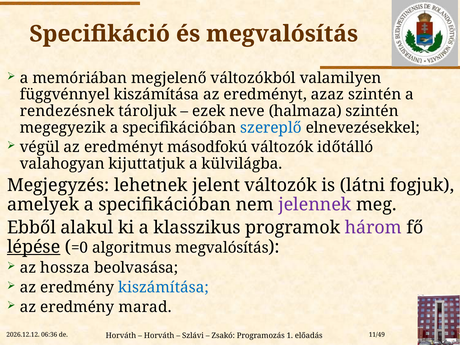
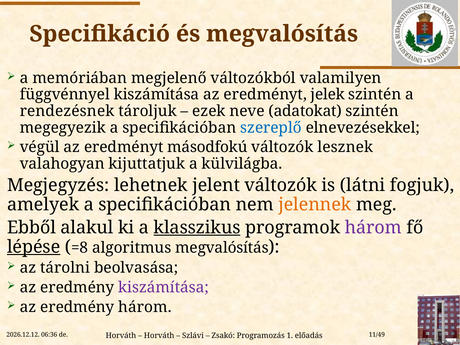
azaz: azaz -> jelek (328, 95)
halmaza: halmaza -> adatokat (305, 111)
időtálló: időtálló -> lesznek (345, 147)
jelennek colour: purple -> orange (315, 205)
klasszikus underline: none -> present (197, 228)
=0: =0 -> =8 (80, 248)
hossza: hossza -> tárolni (65, 268)
kiszámítása colour: blue -> purple (164, 287)
eredmény marad: marad -> három (145, 307)
